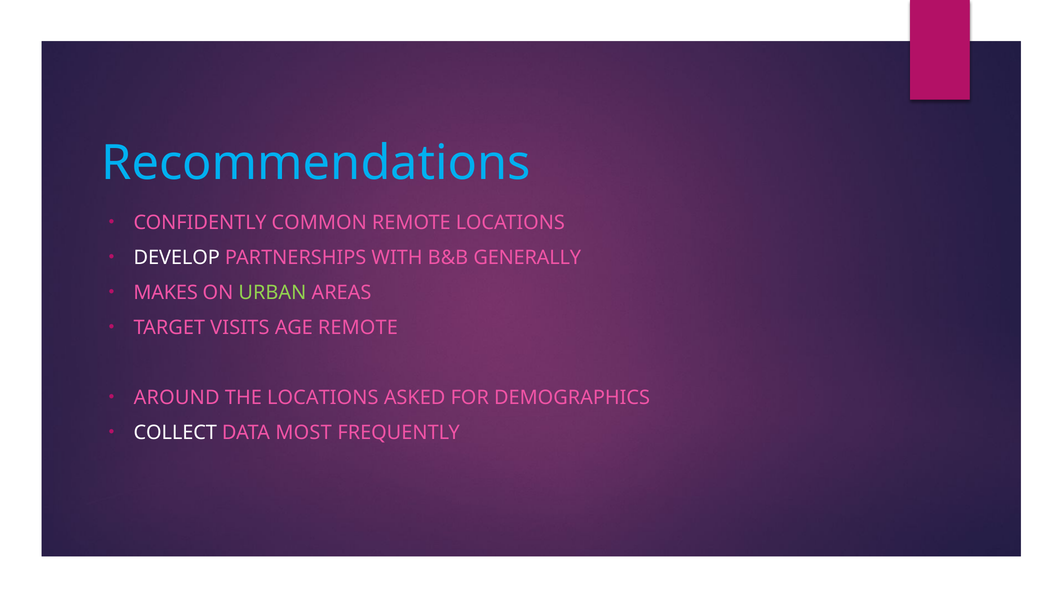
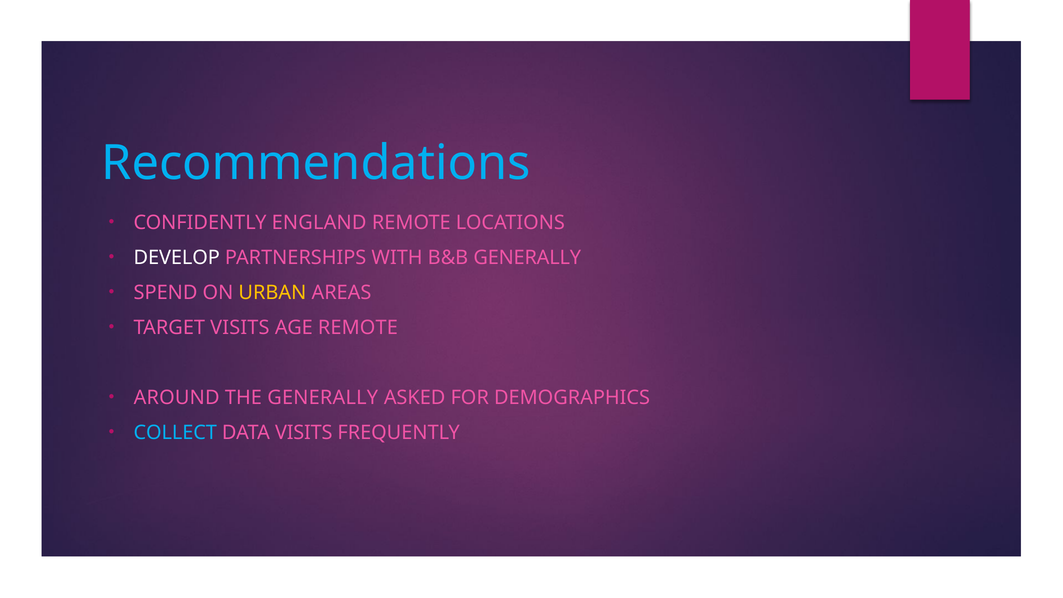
COMMON: COMMON -> ENGLAND (319, 222)
MAKES: MAKES -> SPEND (166, 292)
URBAN colour: light green -> yellow (272, 292)
THE LOCATIONS: LOCATIONS -> GENERALLY (323, 397)
COLLECT colour: white -> light blue (175, 432)
DATA MOST: MOST -> VISITS (304, 432)
